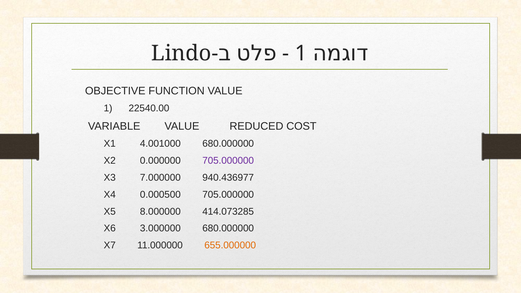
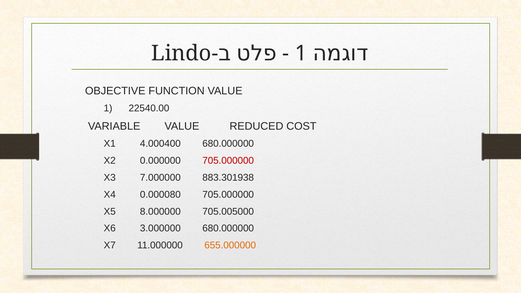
4.001000: 4.001000 -> 4.000400 (160, 144)
705.000000 colour: purple -> red (228, 161)
940.436977: 940.436977 -> 883.301938 (228, 178)
0.000500: 0.000500 -> 0.000080 (160, 195)
414.073285: 414.073285 -> 705.005000 (228, 212)
